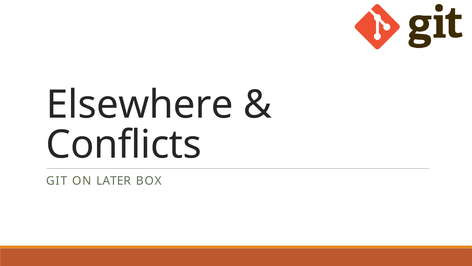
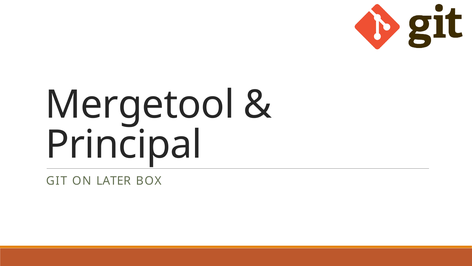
Elsewhere: Elsewhere -> Mergetool (140, 105)
Conflicts: Conflicts -> Principal (124, 145)
